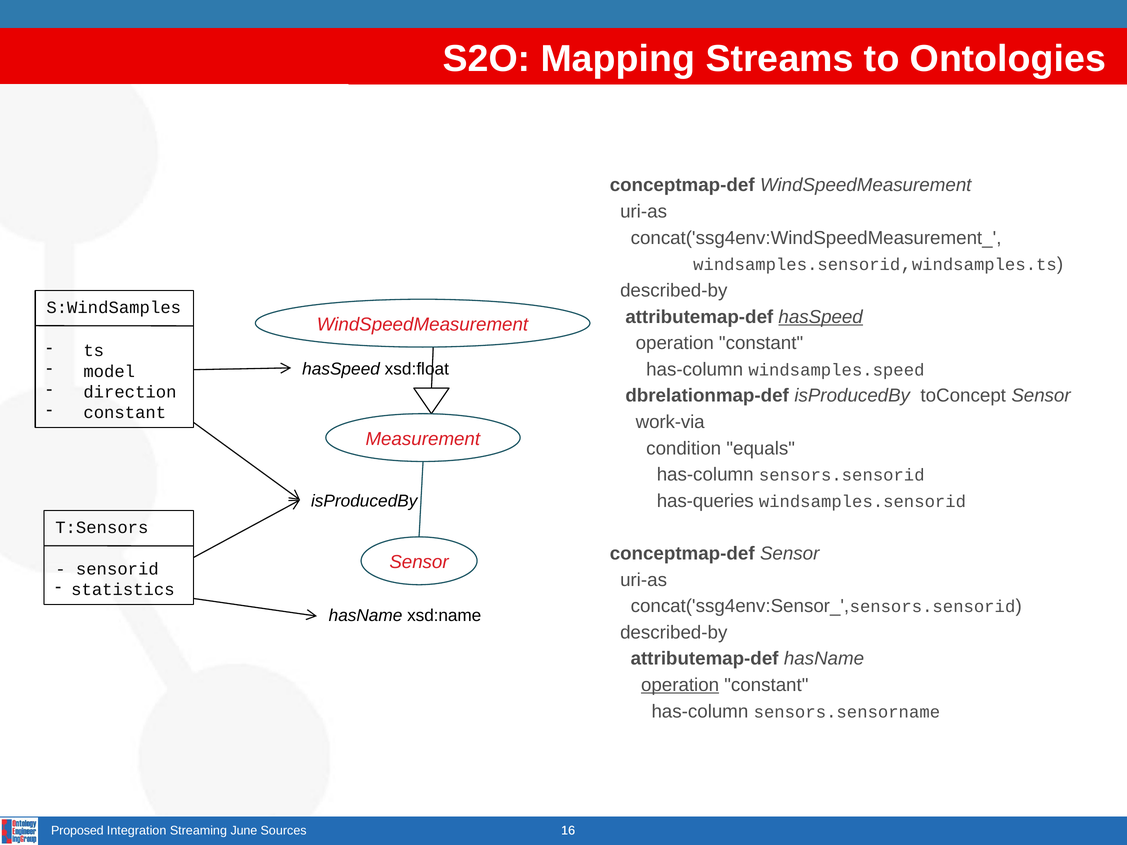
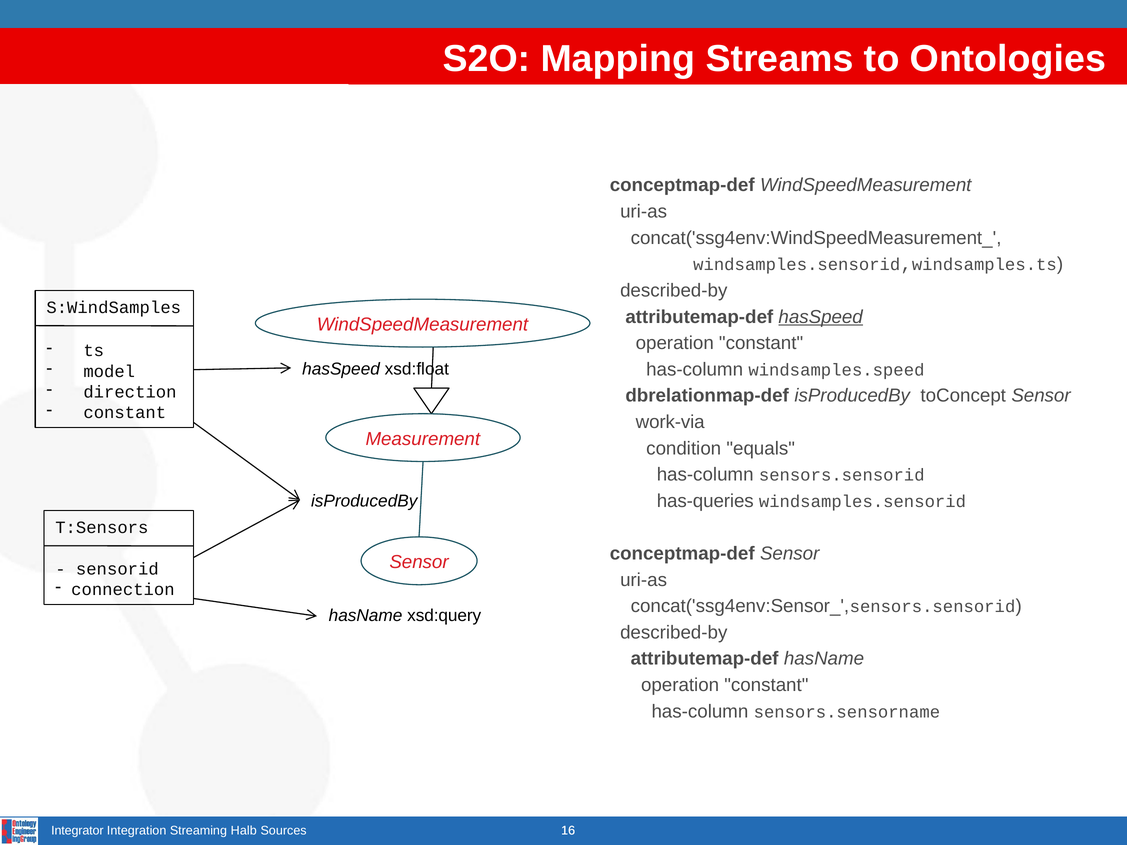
statistics: statistics -> connection (123, 590)
xsd:name: xsd:name -> xsd:query (444, 616)
operation underline: present -> none (680, 685)
Proposed: Proposed -> Integrator (77, 831)
June: June -> Halb (244, 831)
